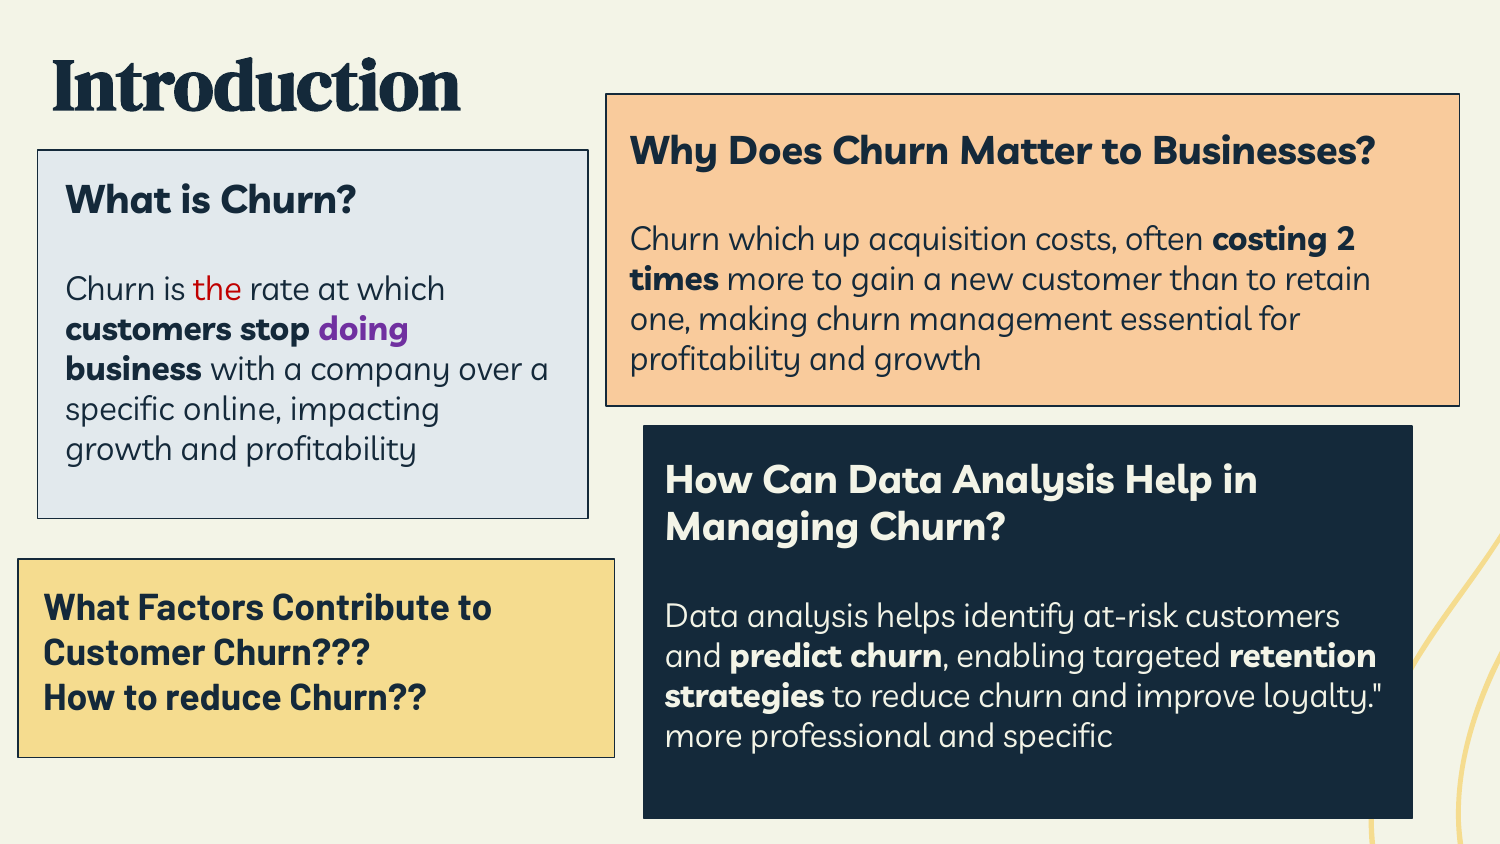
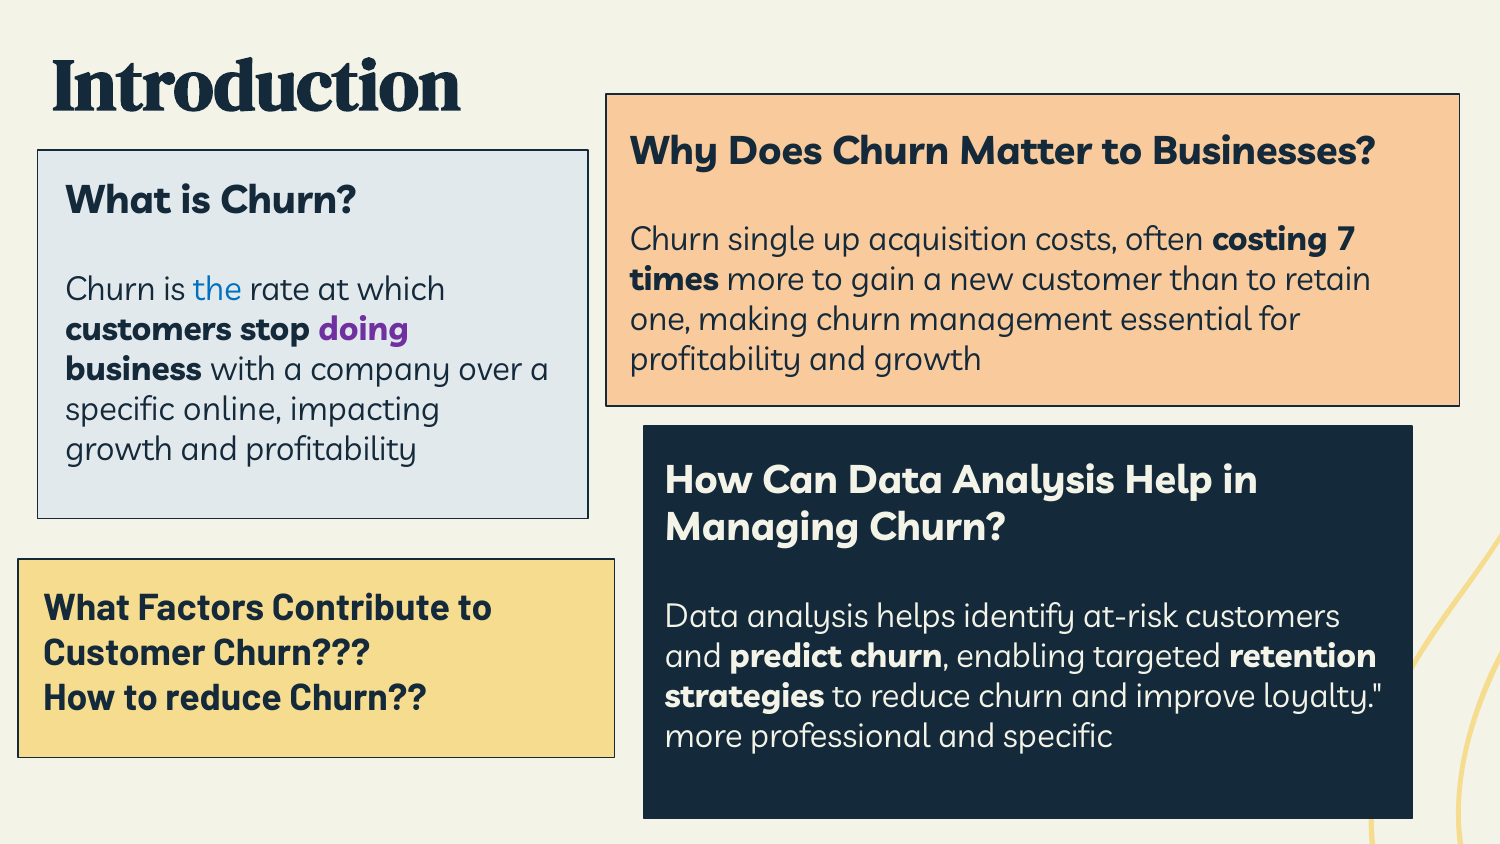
Churn which: which -> single (771, 239)
2: 2 -> 7 (1346, 239)
the colour: red -> blue (217, 289)
